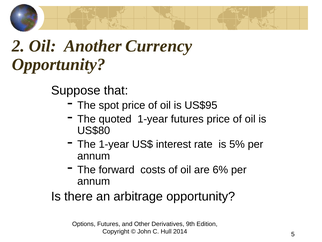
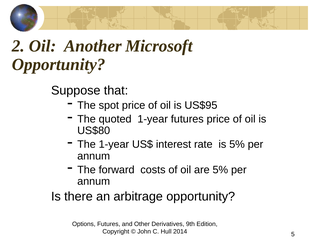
Currency: Currency -> Microsoft (159, 46)
are 6%: 6% -> 5% (220, 169)
